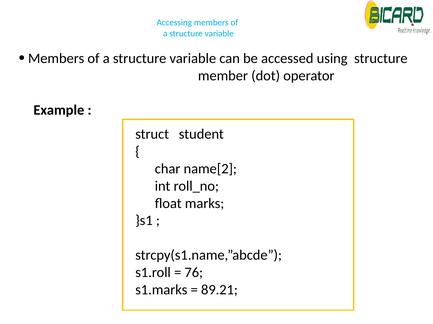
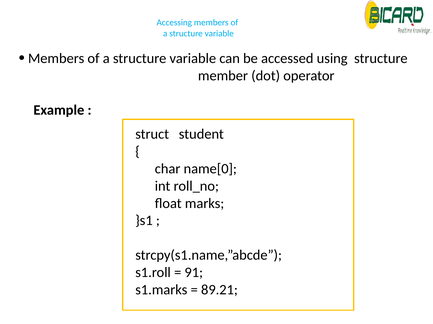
name[2: name[2 -> name[0 (210, 169)
76: 76 -> 91 (194, 273)
